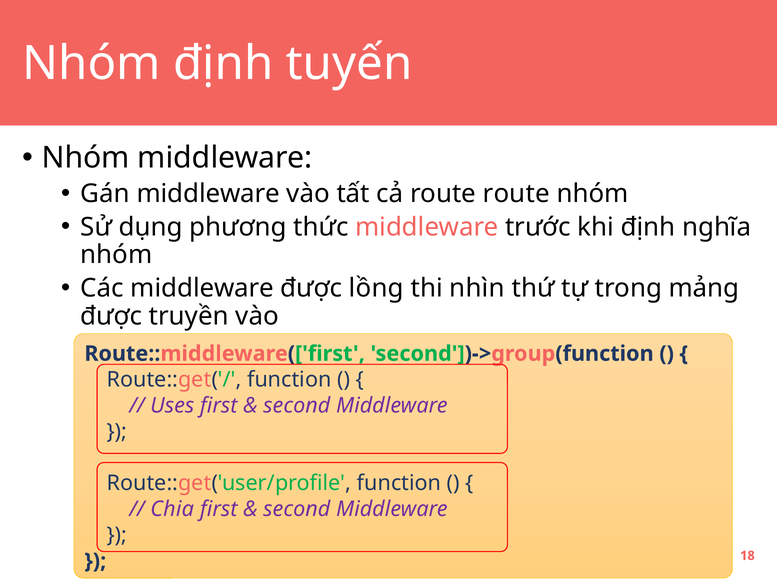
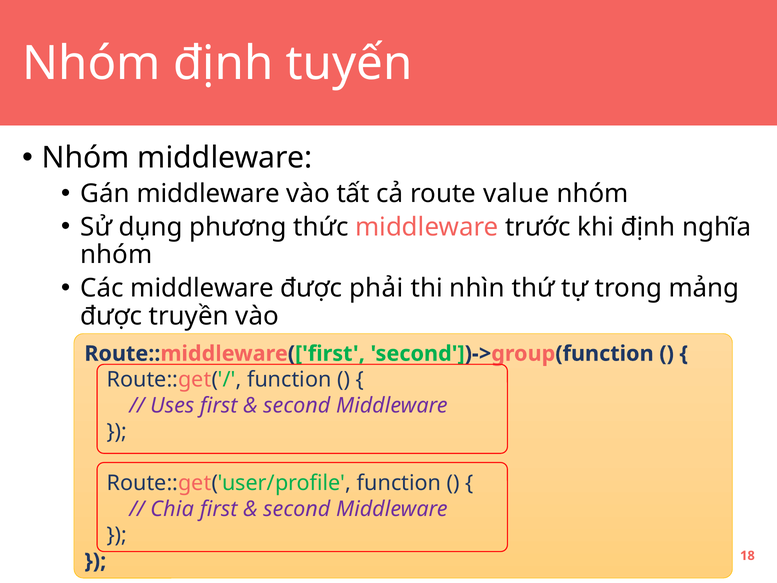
route route: route -> value (516, 194)
lồng: lồng -> phải (376, 288)
